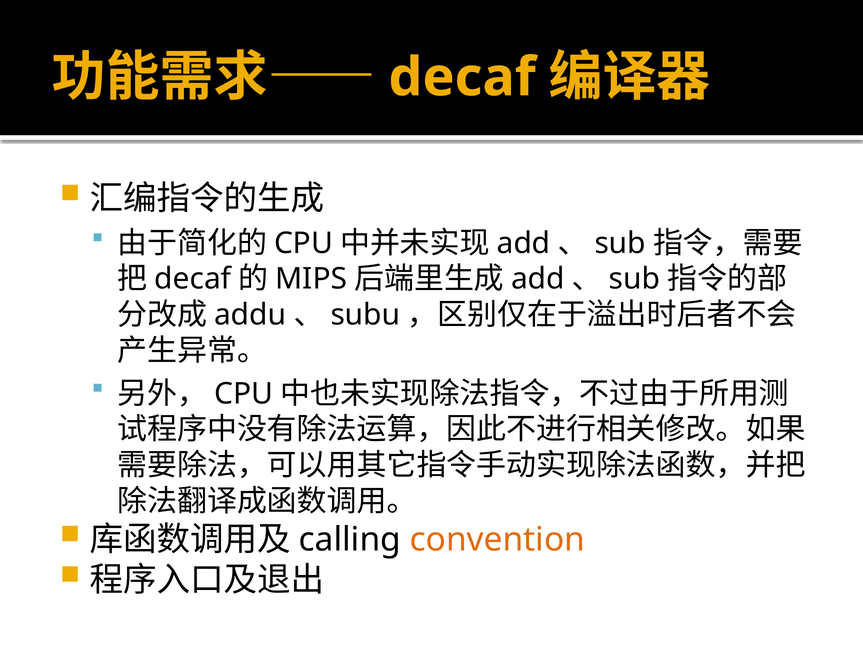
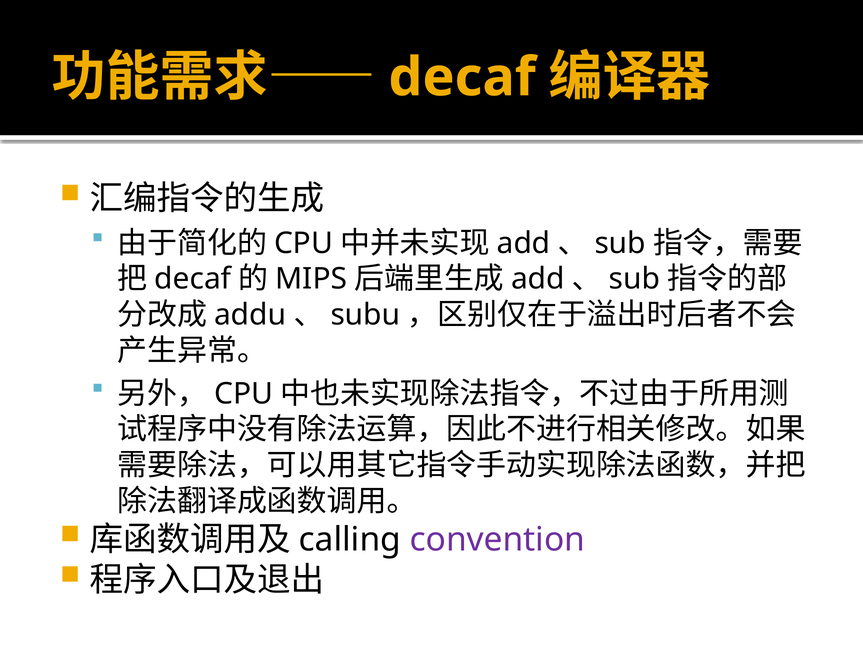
convention colour: orange -> purple (497, 540)
